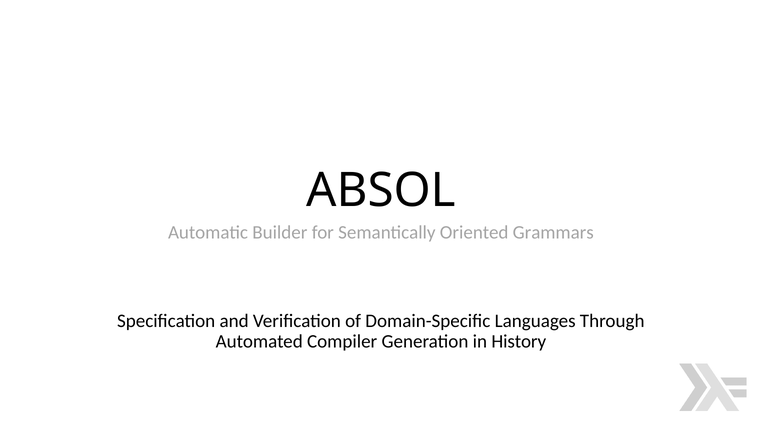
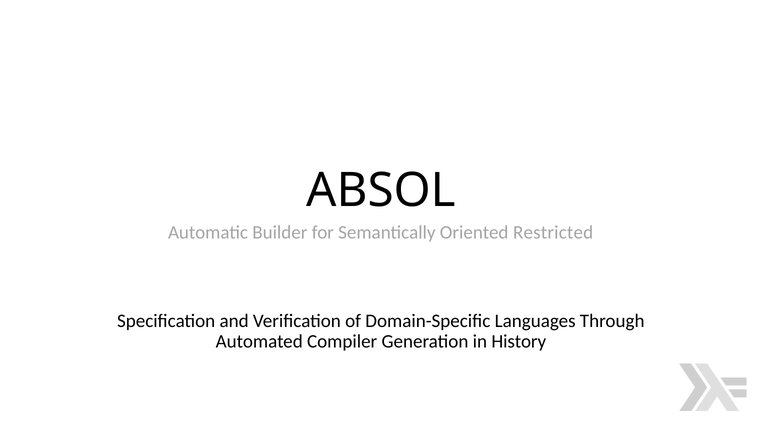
Grammars: Grammars -> Restricted (553, 232)
